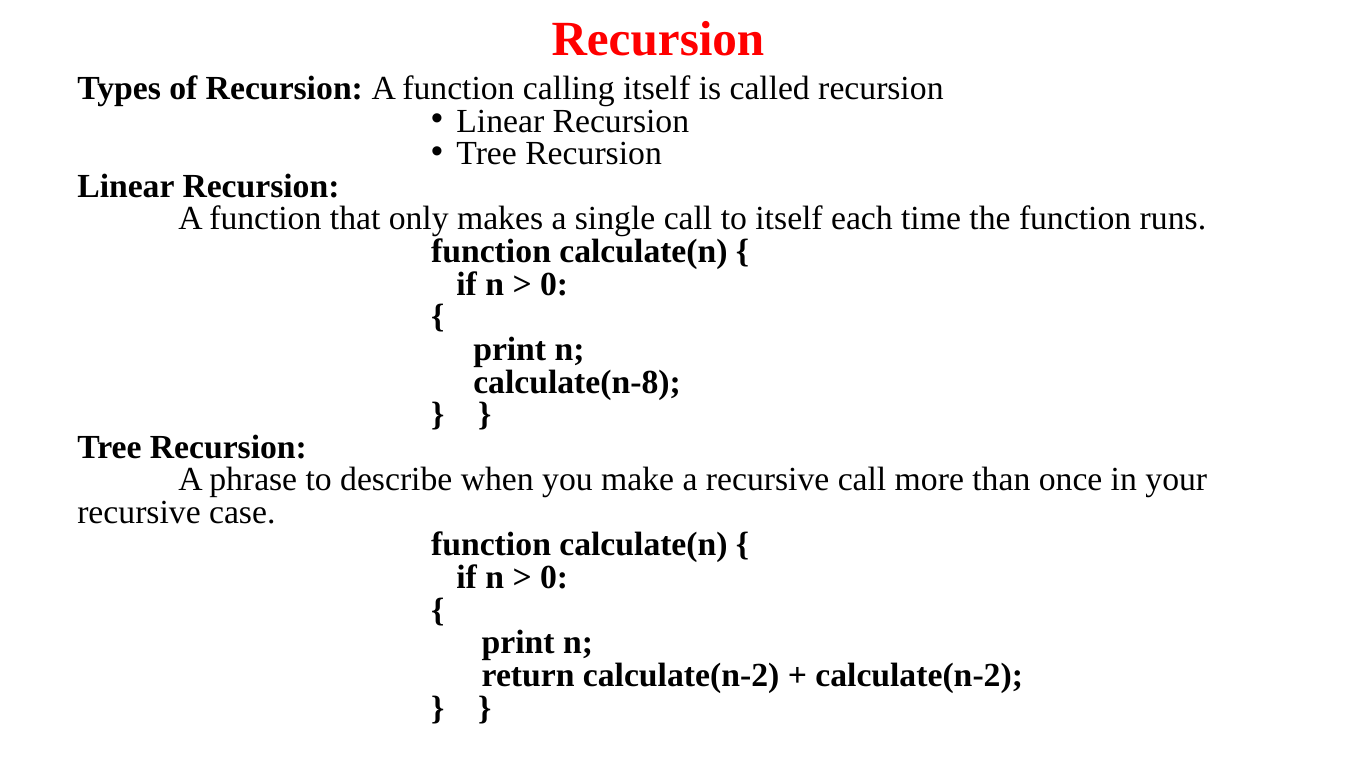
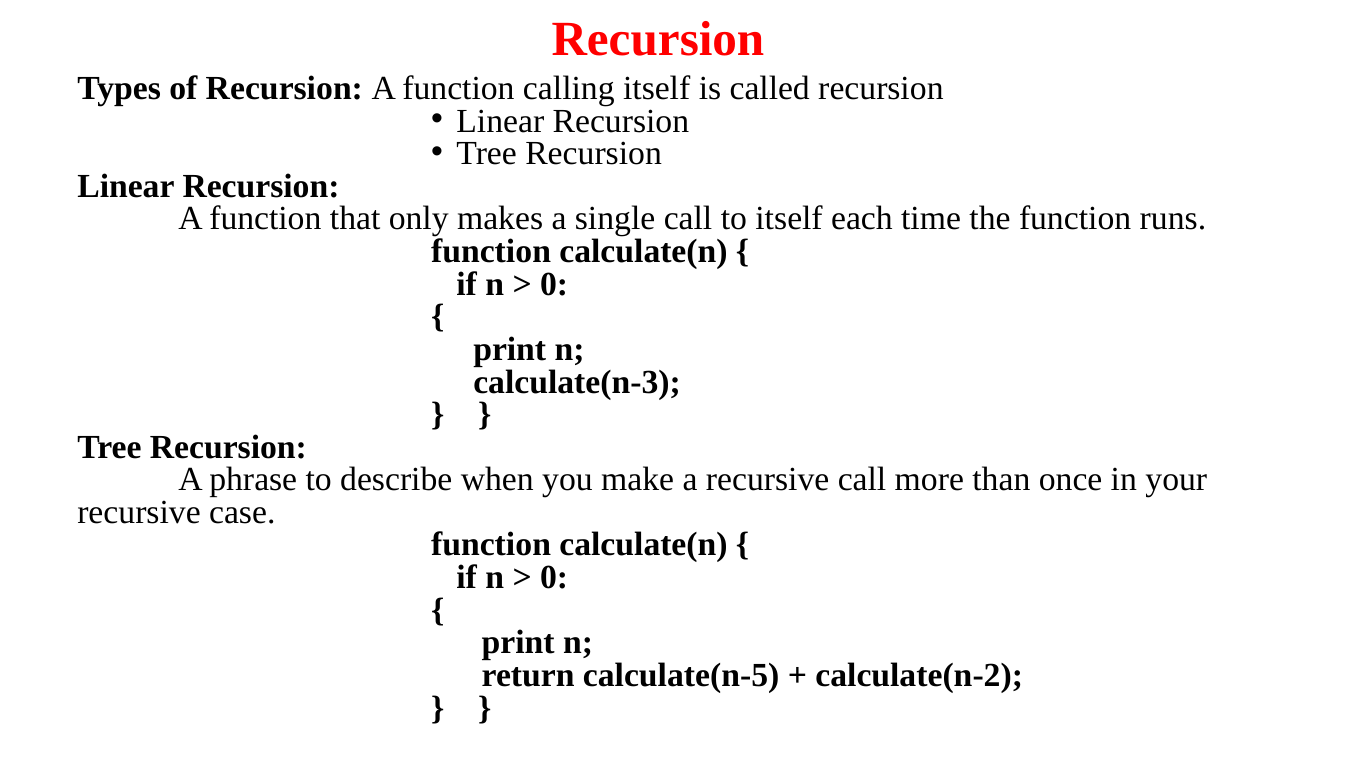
calculate(n-8: calculate(n-8 -> calculate(n-3 (577, 382)
return calculate(n-2: calculate(n-2 -> calculate(n-5 (681, 676)
